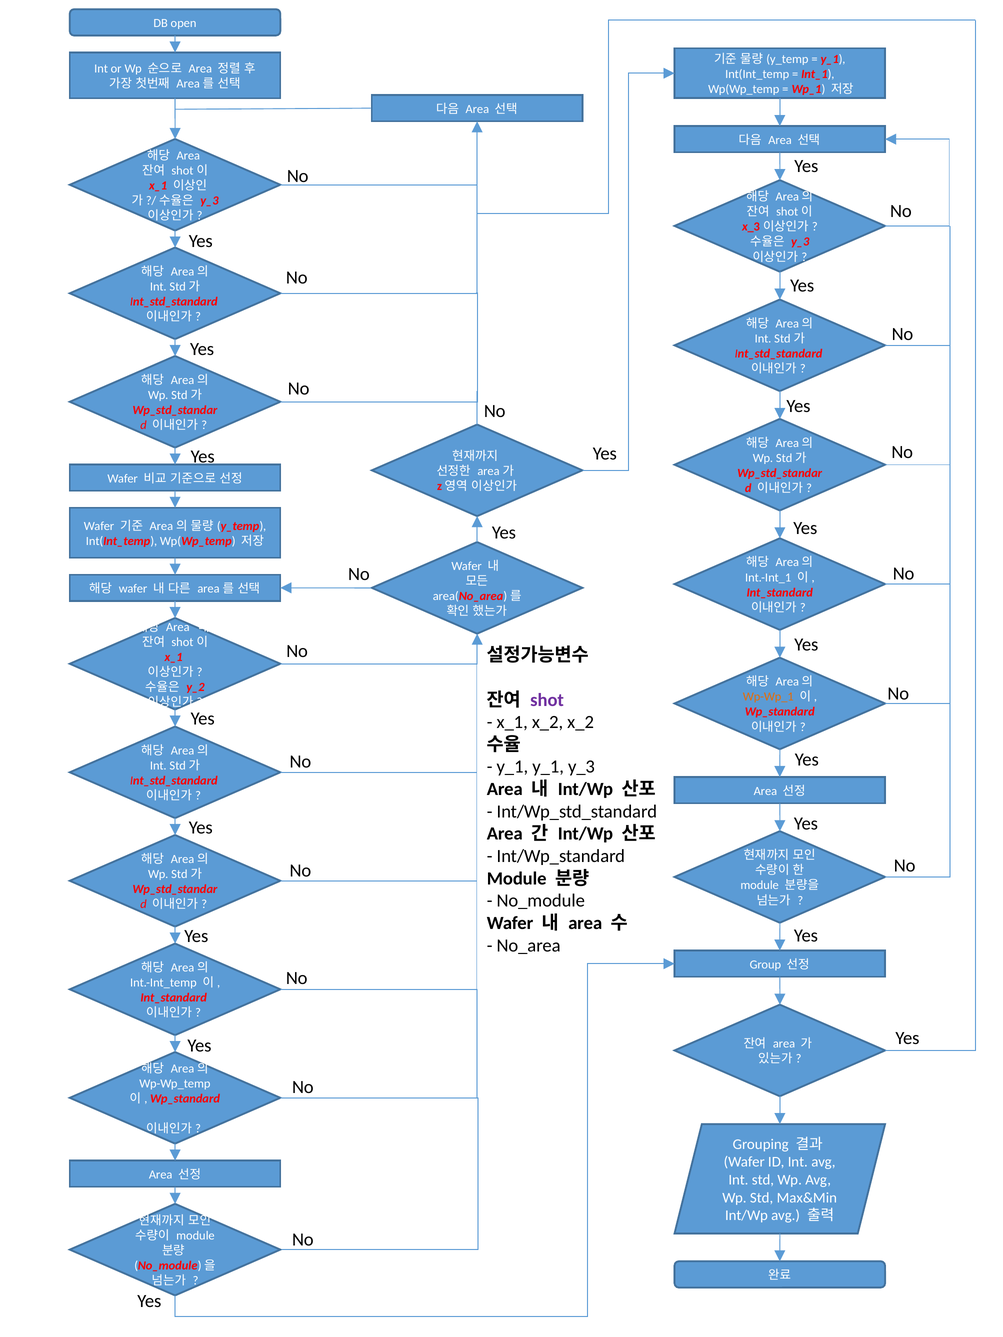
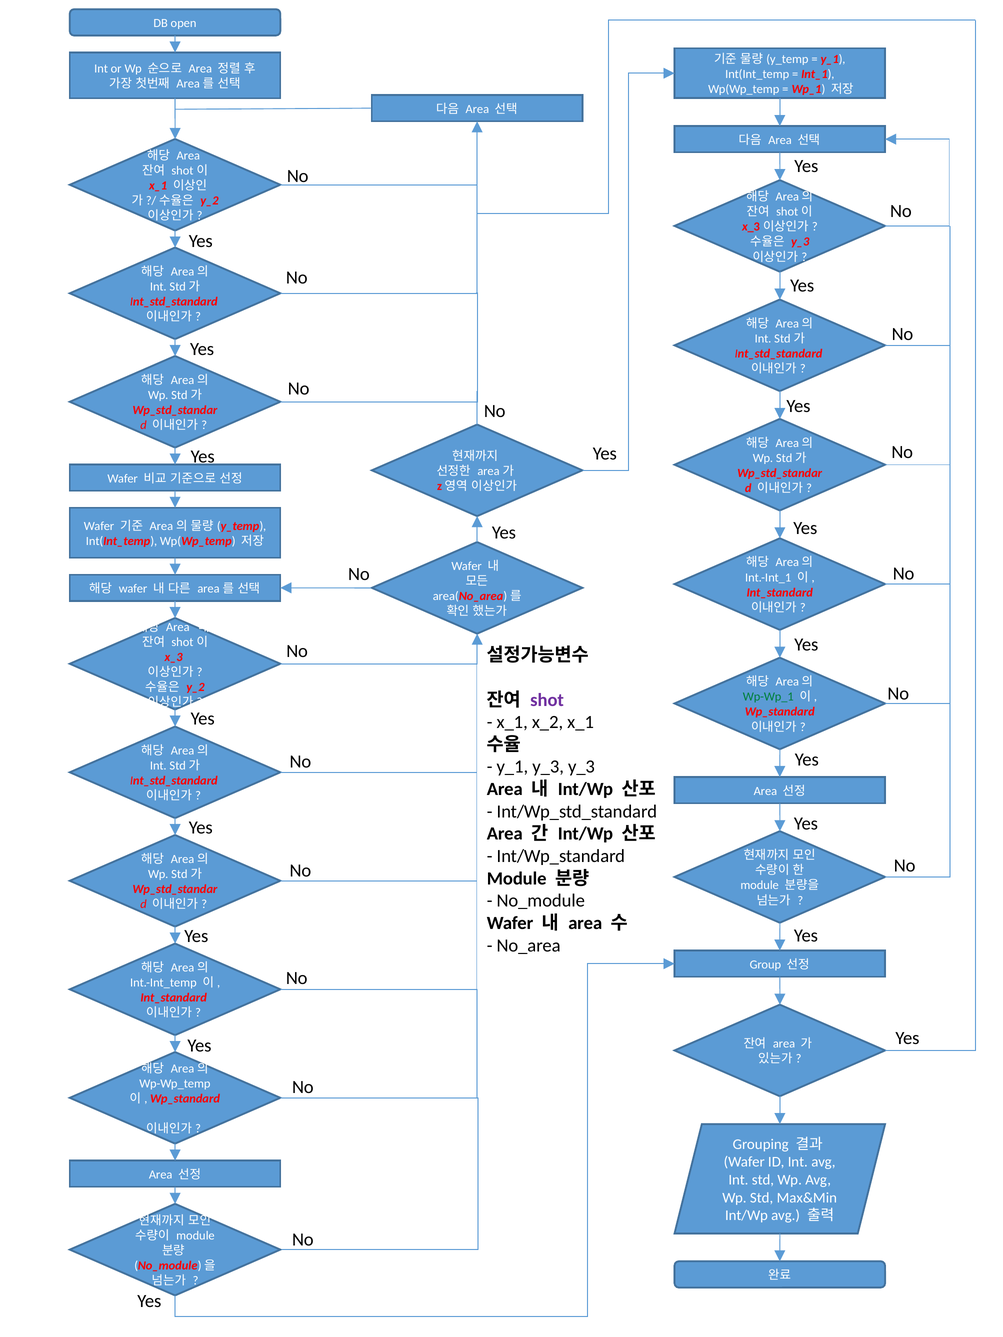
y_3: y_3 -> y_2 (209, 201)
x_1: x_1 -> x_3 (174, 657)
Wp-Wp_1 colour: orange -> green (768, 697)
x_2 x_2: x_2 -> x_1 (581, 722)
y_1 y_1: y_1 -> y_3 (548, 767)
